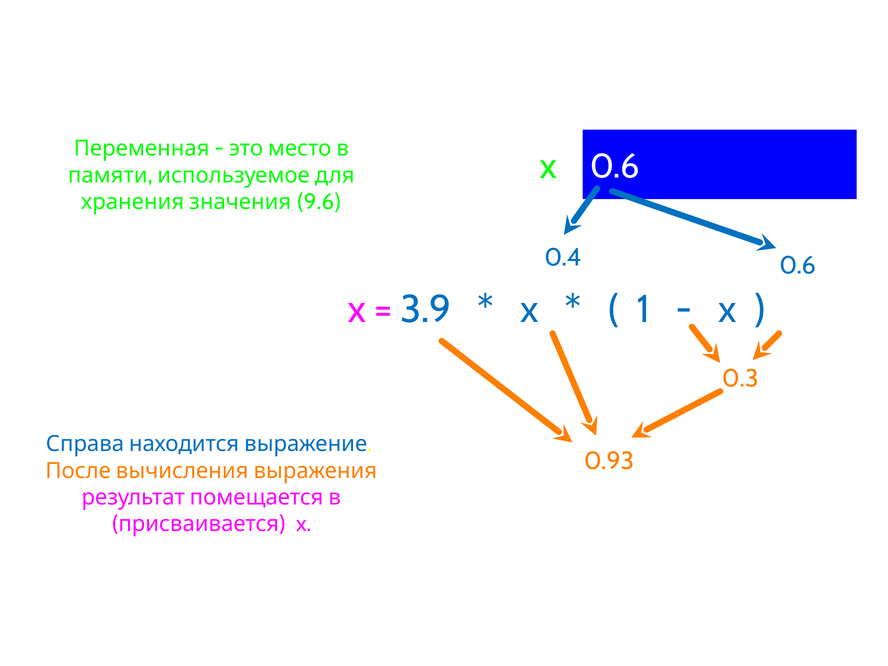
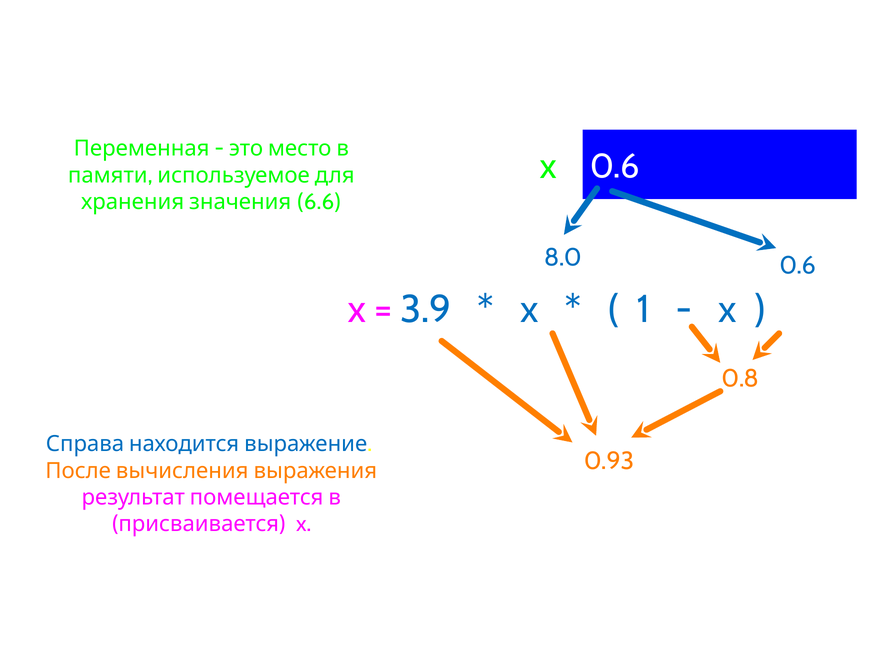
9.6: 9.6 -> 6.6 (319, 202)
0.4: 0.4 -> 8.0 (563, 257)
0.3: 0.3 -> 0.8 (740, 379)
